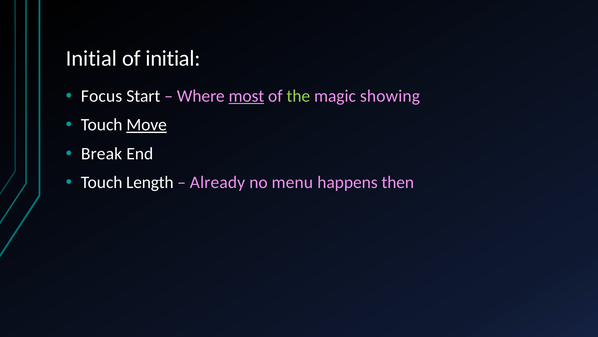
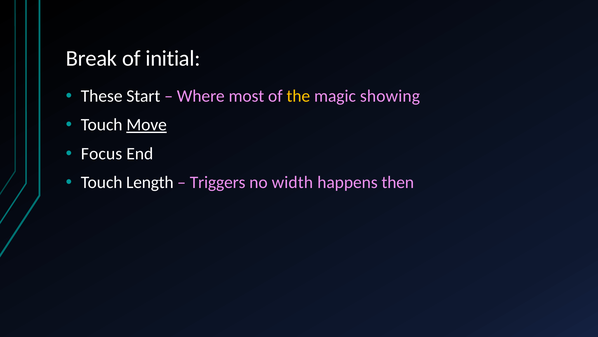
Initial: Initial -> Break (91, 58)
Focus: Focus -> These (102, 96)
most underline: present -> none (246, 96)
the colour: light green -> yellow (298, 96)
Break: Break -> Focus (102, 153)
Already: Already -> Triggers (218, 182)
menu: menu -> width (292, 182)
